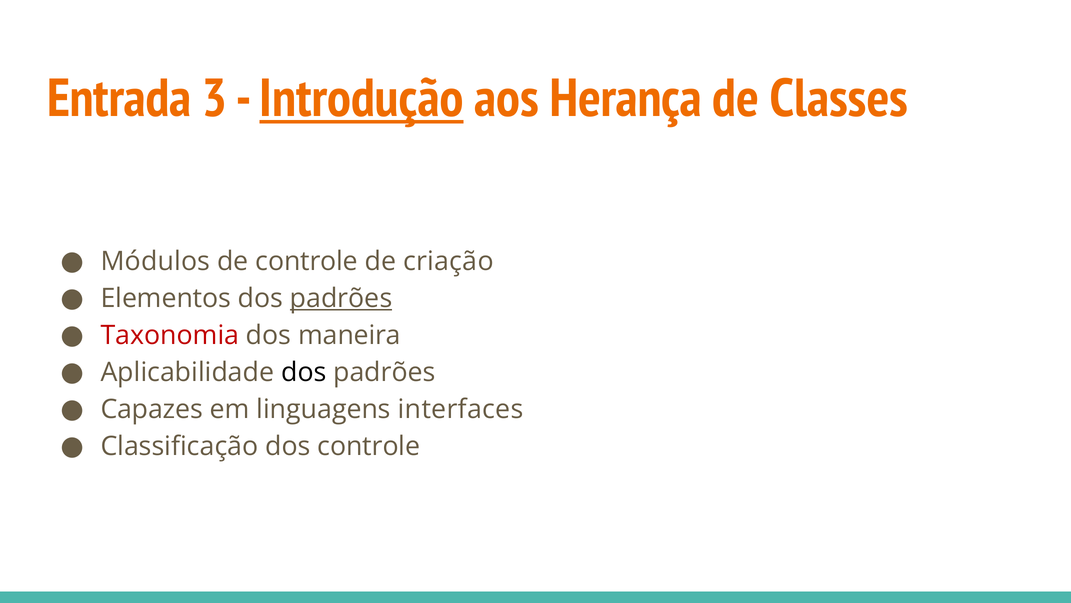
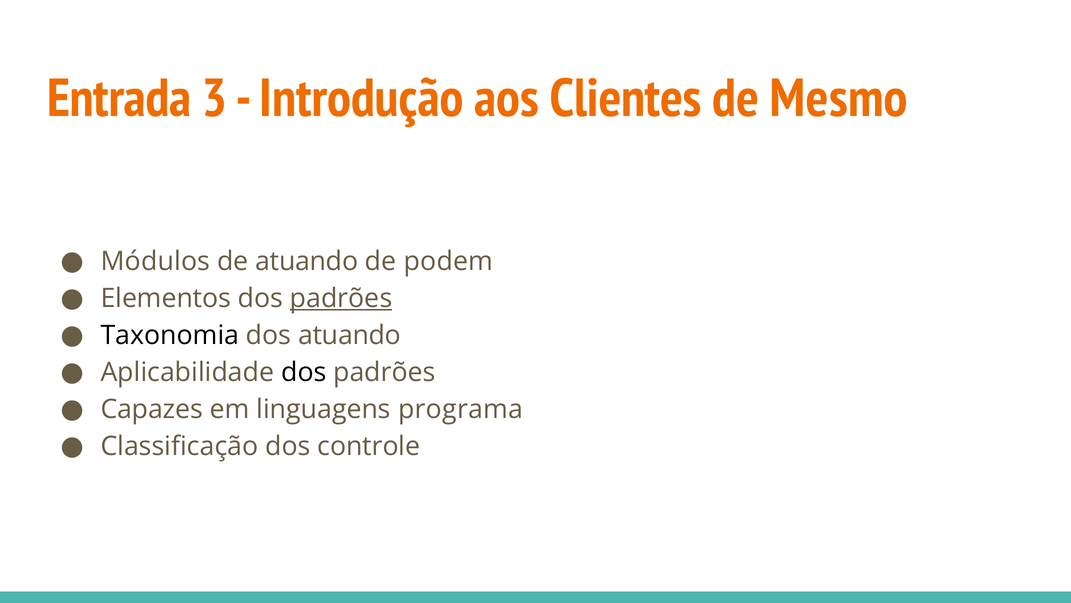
Introdução underline: present -> none (361, 99)
Herança: Herança -> Clientes (626, 99)
Classes: Classes -> Mesmo (839, 99)
de controle: controle -> atuando (307, 261)
criação: criação -> podem (448, 261)
Taxonomia colour: red -> black (170, 335)
dos maneira: maneira -> atuando (350, 335)
interfaces: interfaces -> programa (461, 409)
